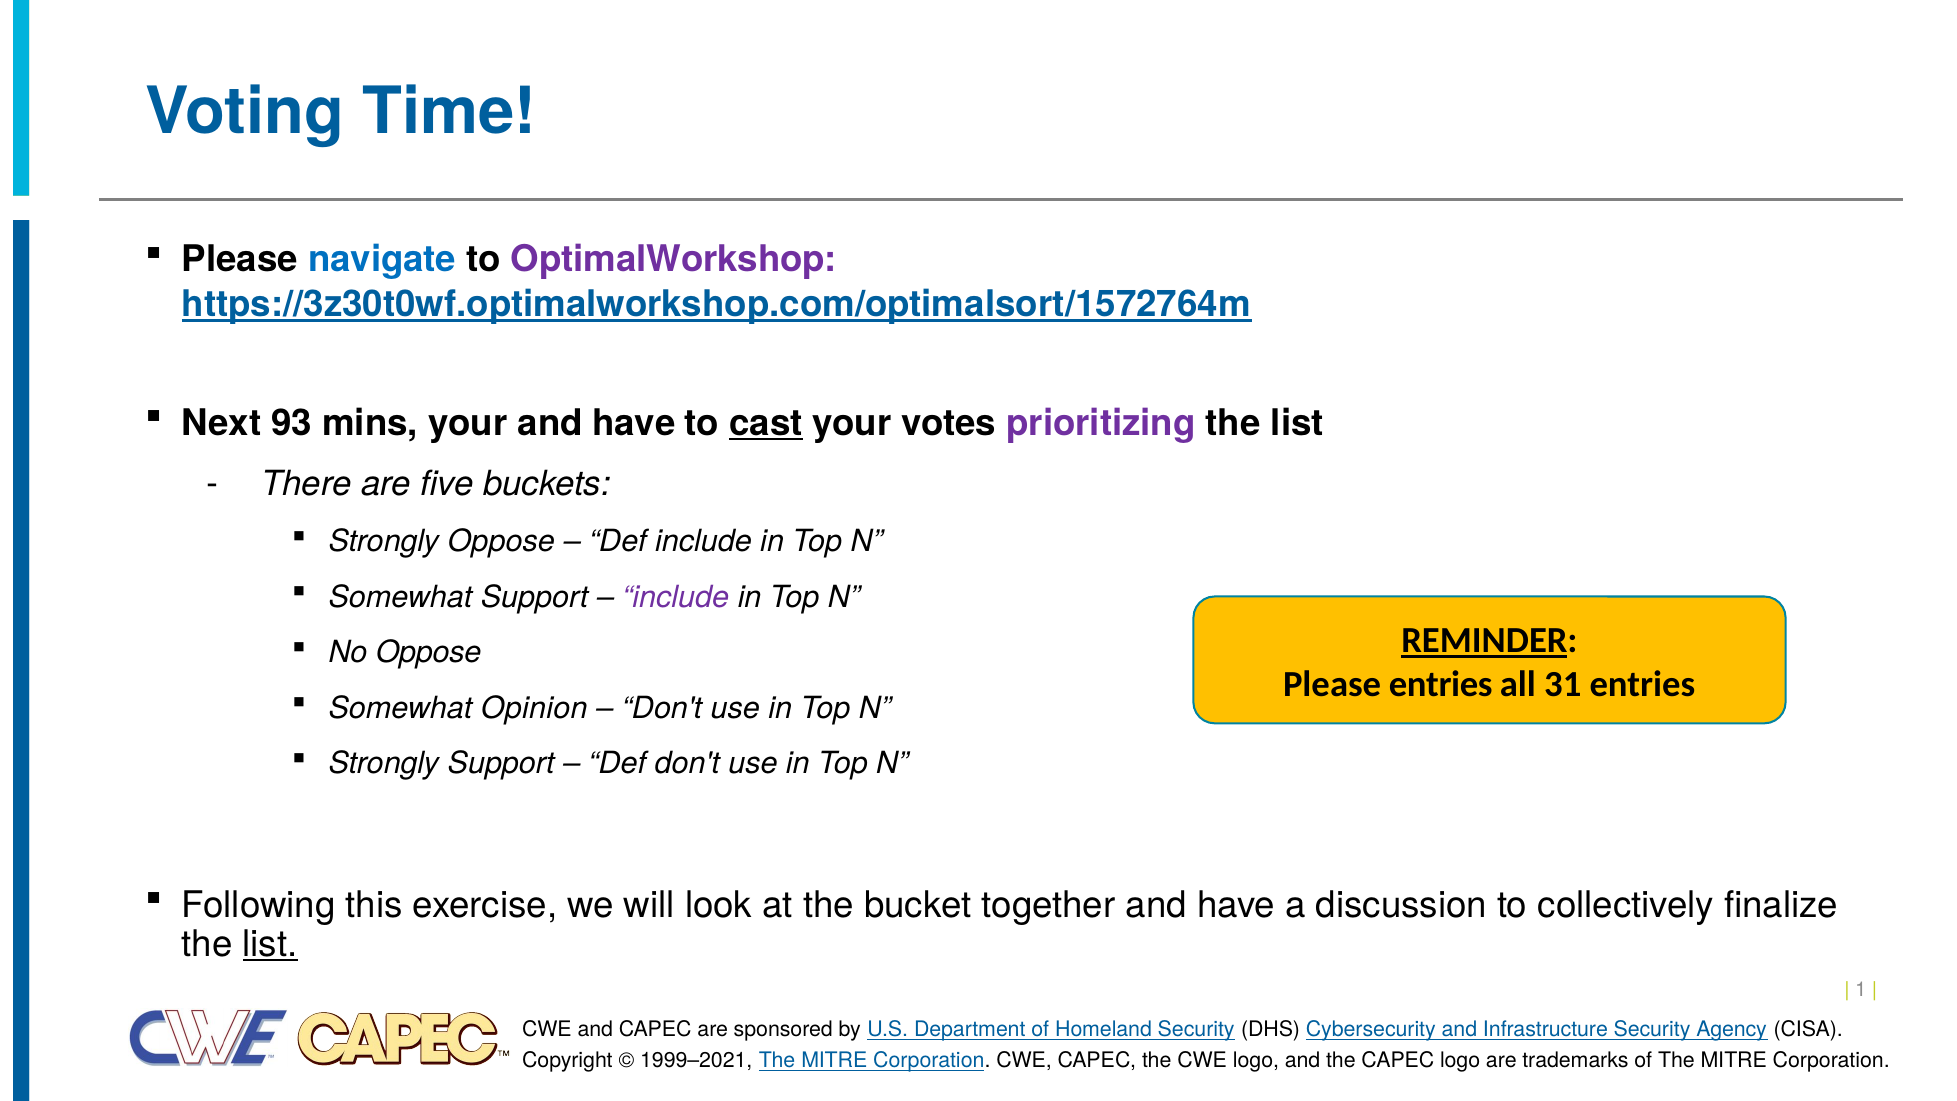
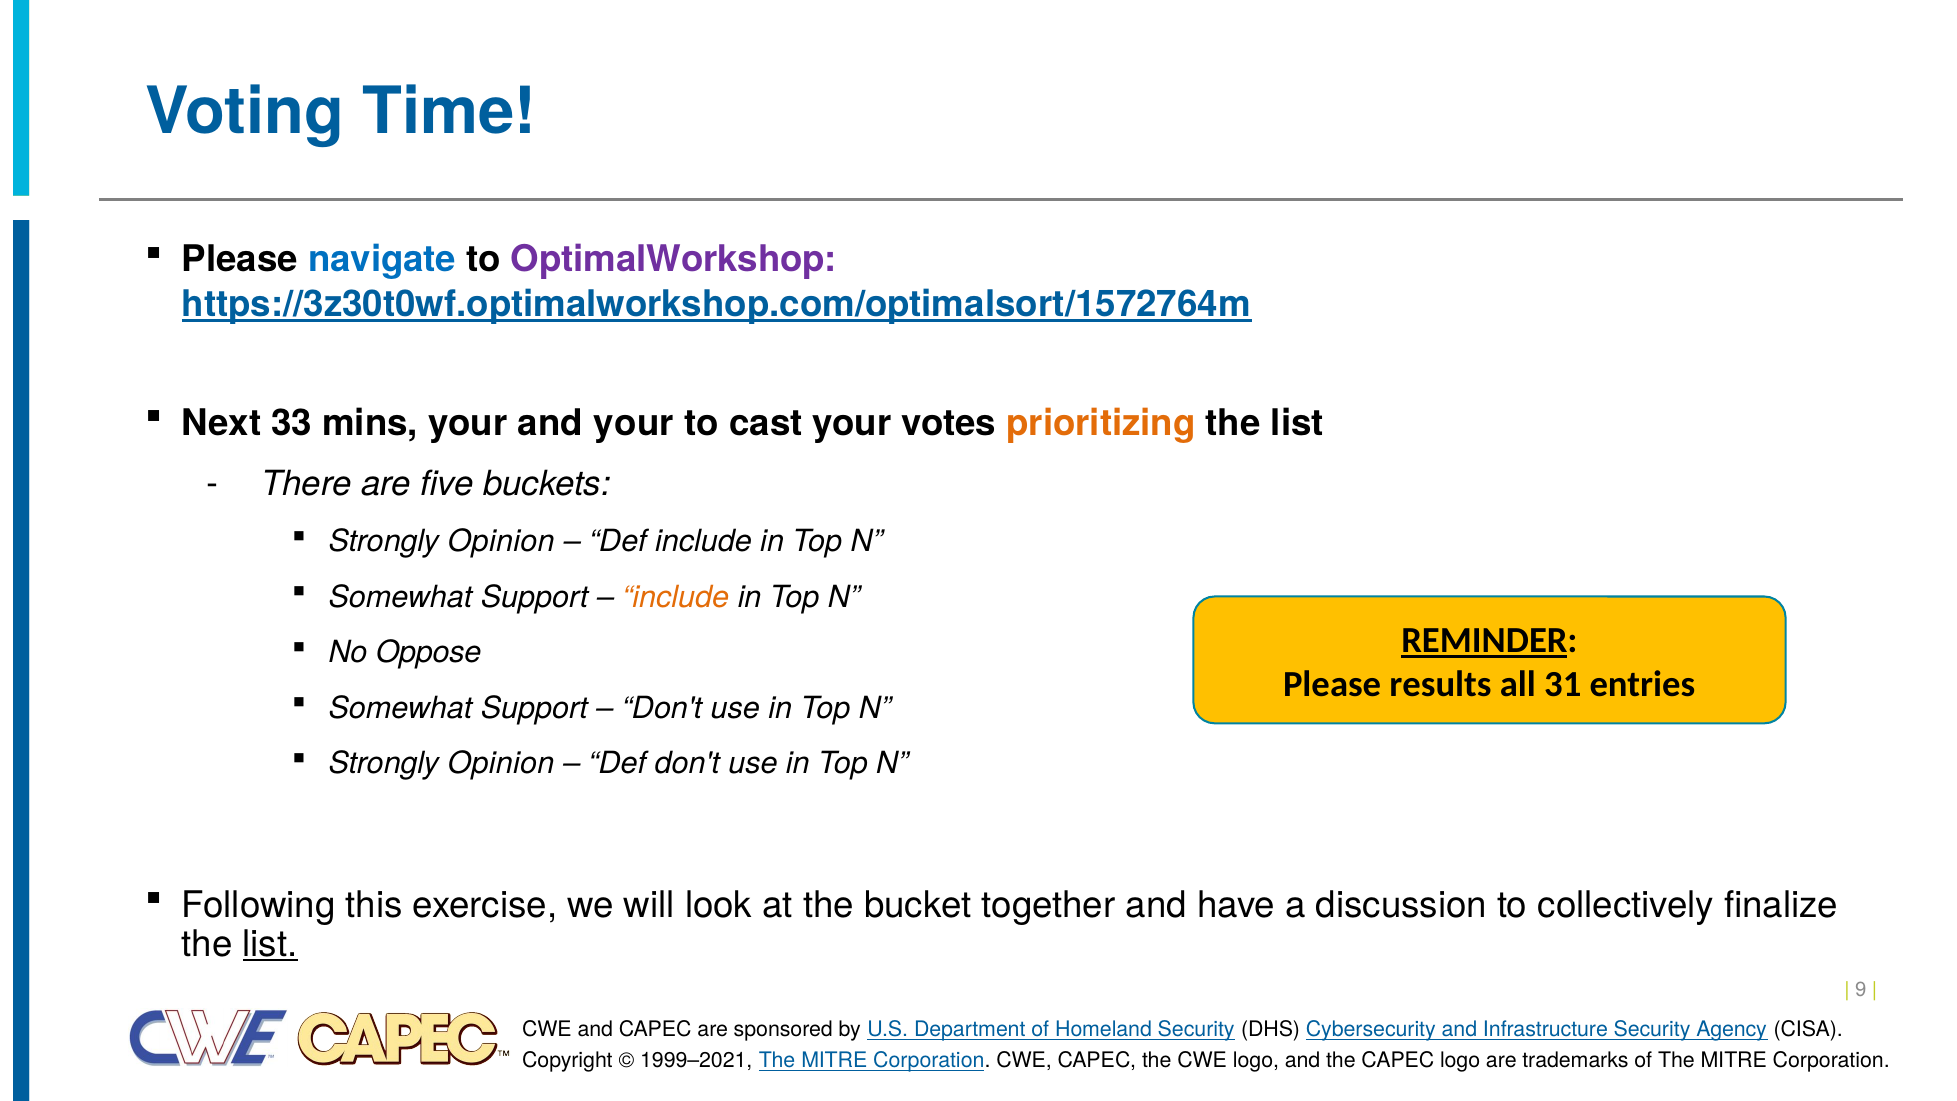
93: 93 -> 33 (292, 423)
have: have -> your (634, 423)
cast underline: present -> none (766, 423)
prioritizing colour: purple -> orange (1101, 423)
Oppose: Oppose -> Opinion (501, 542)
include colour: purple -> orange (676, 597)
Please entries: entries -> results (1440, 684)
Opinion: Opinion -> Support (534, 708)
Support: Support -> Opinion (501, 764)
1: 1 -> 9 (1861, 990)
